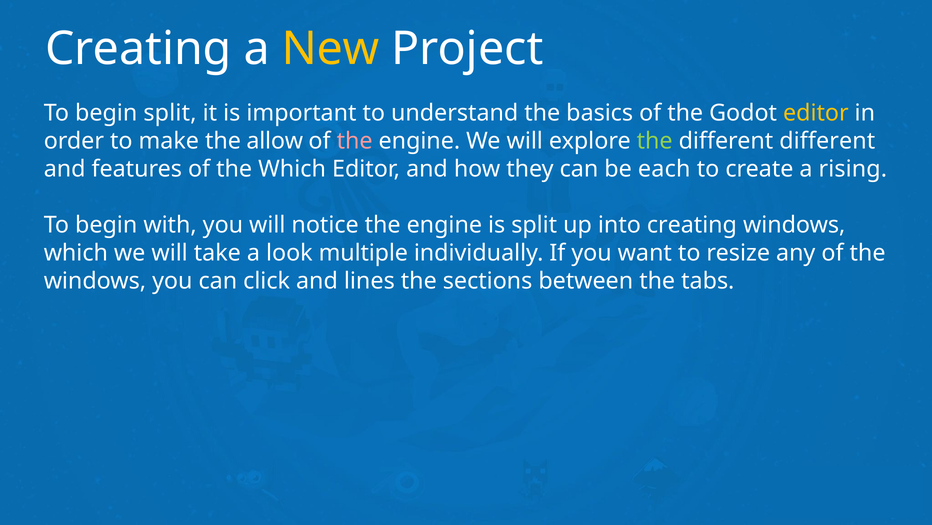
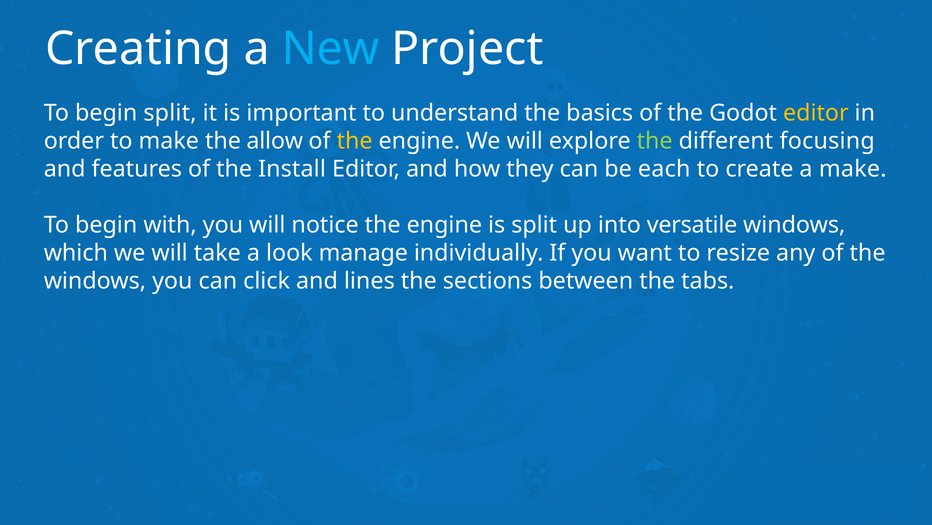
New colour: yellow -> light blue (331, 49)
the colour: pink -> yellow (355, 141)
different different: different -> focusing (827, 141)
the Which: Which -> Install (292, 169)
a rising: rising -> make (853, 169)
into creating: creating -> versatile (692, 225)
multiple: multiple -> manage (363, 253)
